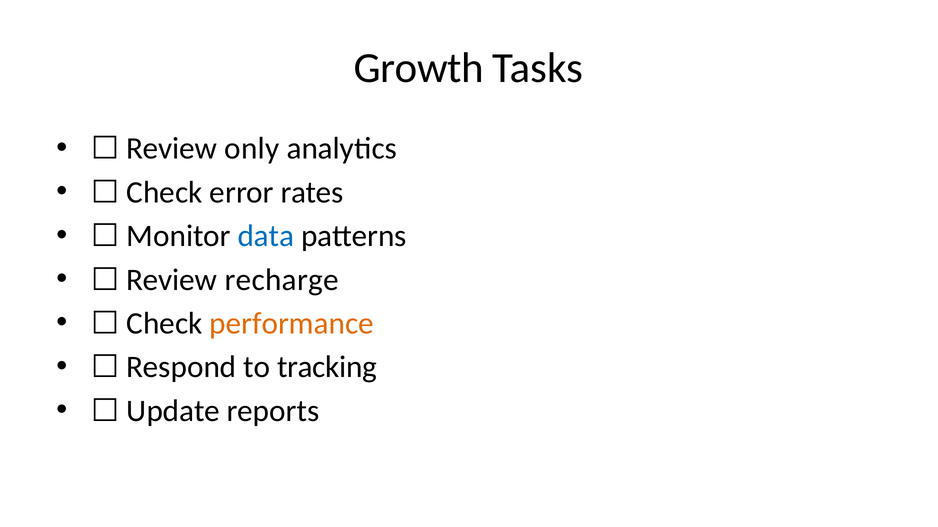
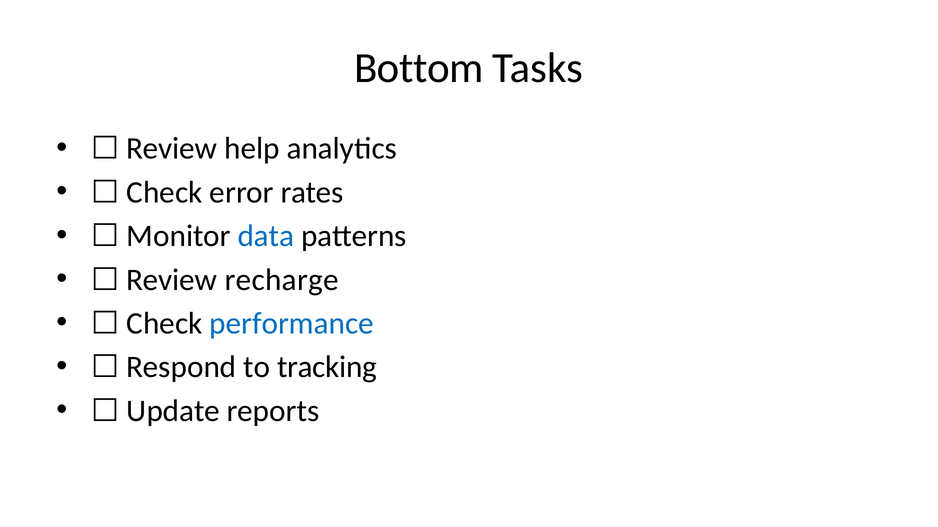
Growth: Growth -> Bottom (419, 68)
only: only -> help (252, 149)
performance colour: orange -> blue (292, 324)
